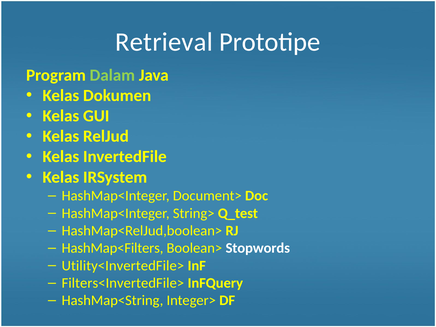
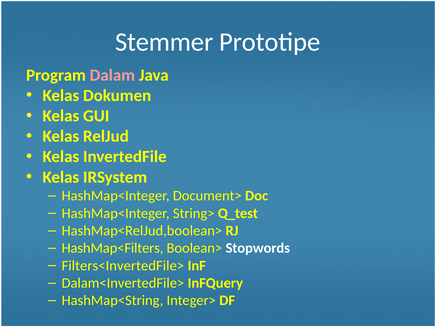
Retrieval: Retrieval -> Stemmer (164, 42)
Dalam colour: light green -> pink (112, 75)
Utility<InvertedFile>: Utility<InvertedFile> -> Filters<InvertedFile> (123, 266)
Filters<InvertedFile>: Filters<InvertedFile> -> Dalam<InvertedFile> (123, 283)
